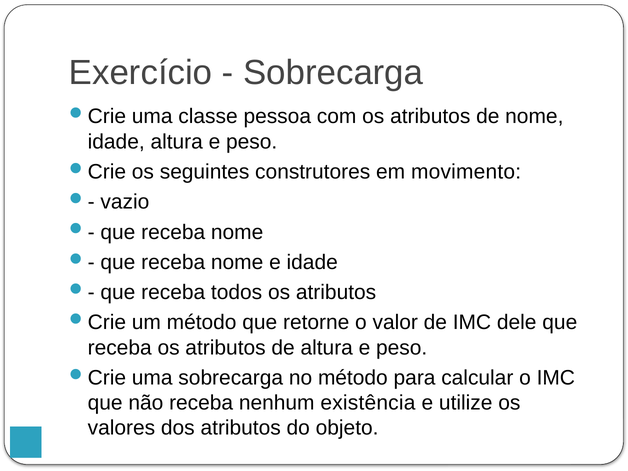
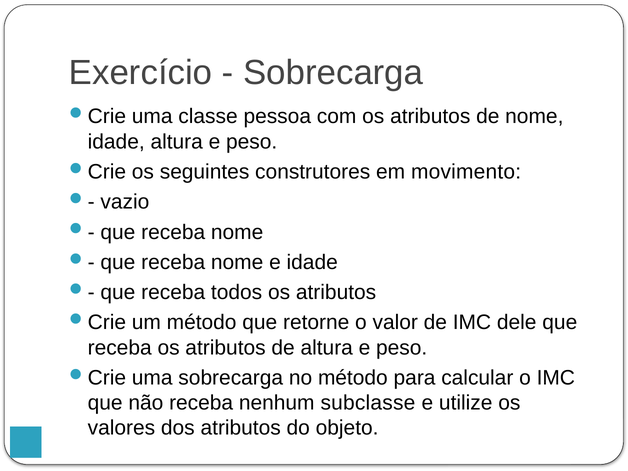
existência: existência -> subclasse (368, 403)
